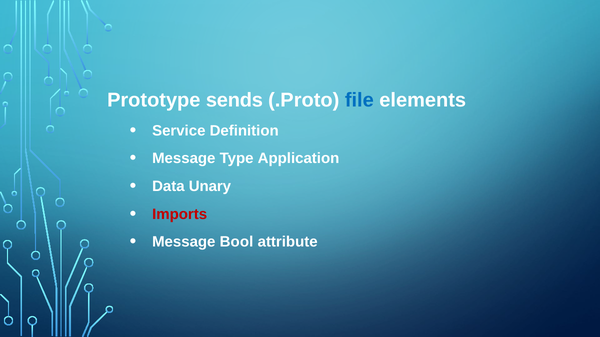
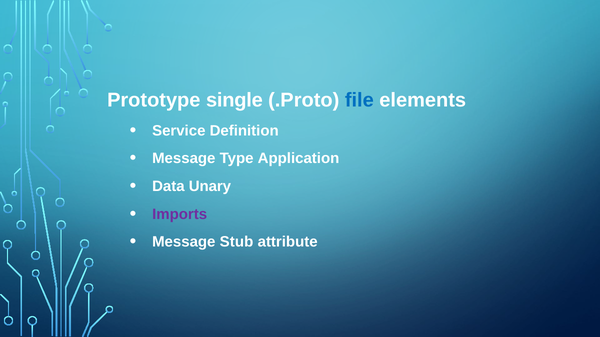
sends: sends -> single (234, 100)
Imports colour: red -> purple (180, 214)
Bool: Bool -> Stub (237, 242)
